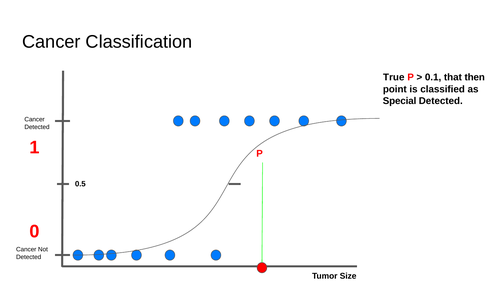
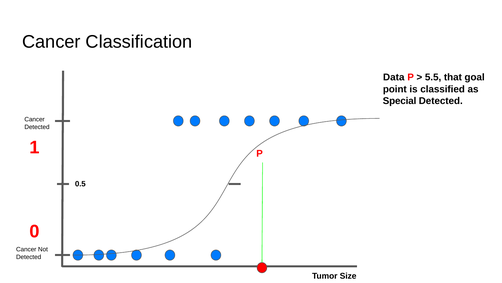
True: True -> Data (394, 77)
0.1: 0.1 -> 5.5 (433, 77)
then: then -> goal (475, 77)
